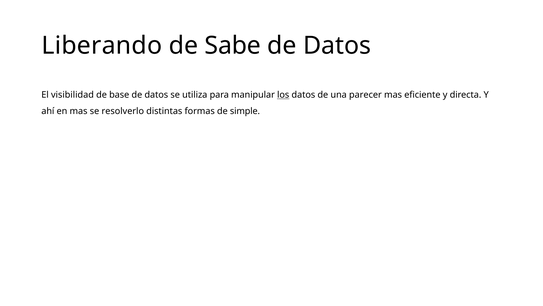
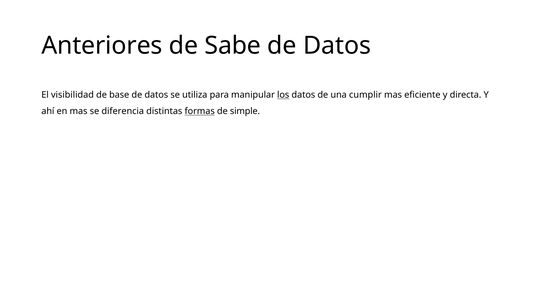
Liberando: Liberando -> Anteriores (102, 46)
parecer: parecer -> cumplir (365, 95)
resolverlo: resolverlo -> diferencia (123, 111)
formas underline: none -> present (200, 111)
